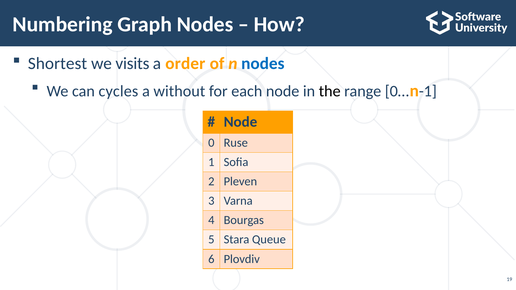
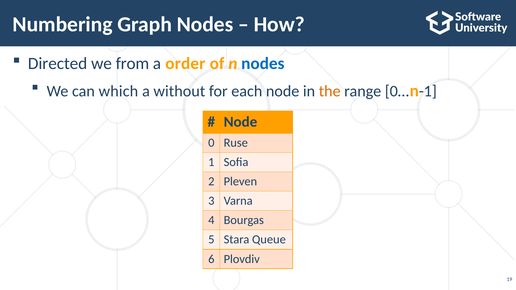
Shortest: Shortest -> Directed (58, 64)
visits: visits -> from (132, 64)
cycles: cycles -> which (118, 91)
the colour: black -> orange (330, 91)
